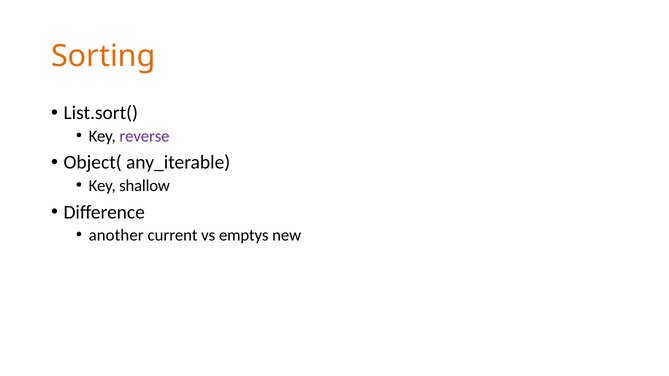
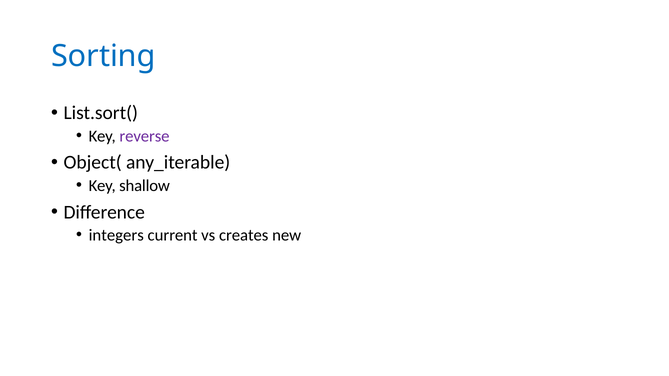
Sorting colour: orange -> blue (103, 56)
another: another -> integers (116, 235)
emptys: emptys -> creates (244, 235)
